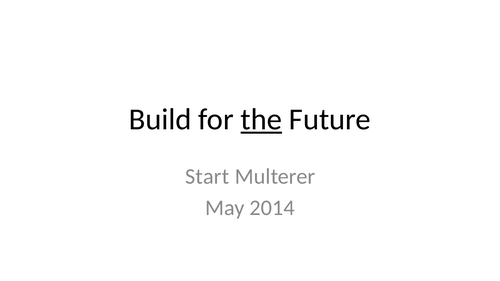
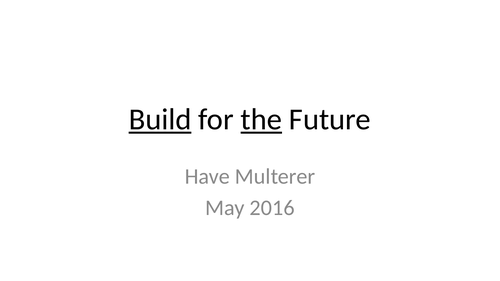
Build underline: none -> present (160, 120)
Start: Start -> Have (207, 177)
2014: 2014 -> 2016 (272, 208)
